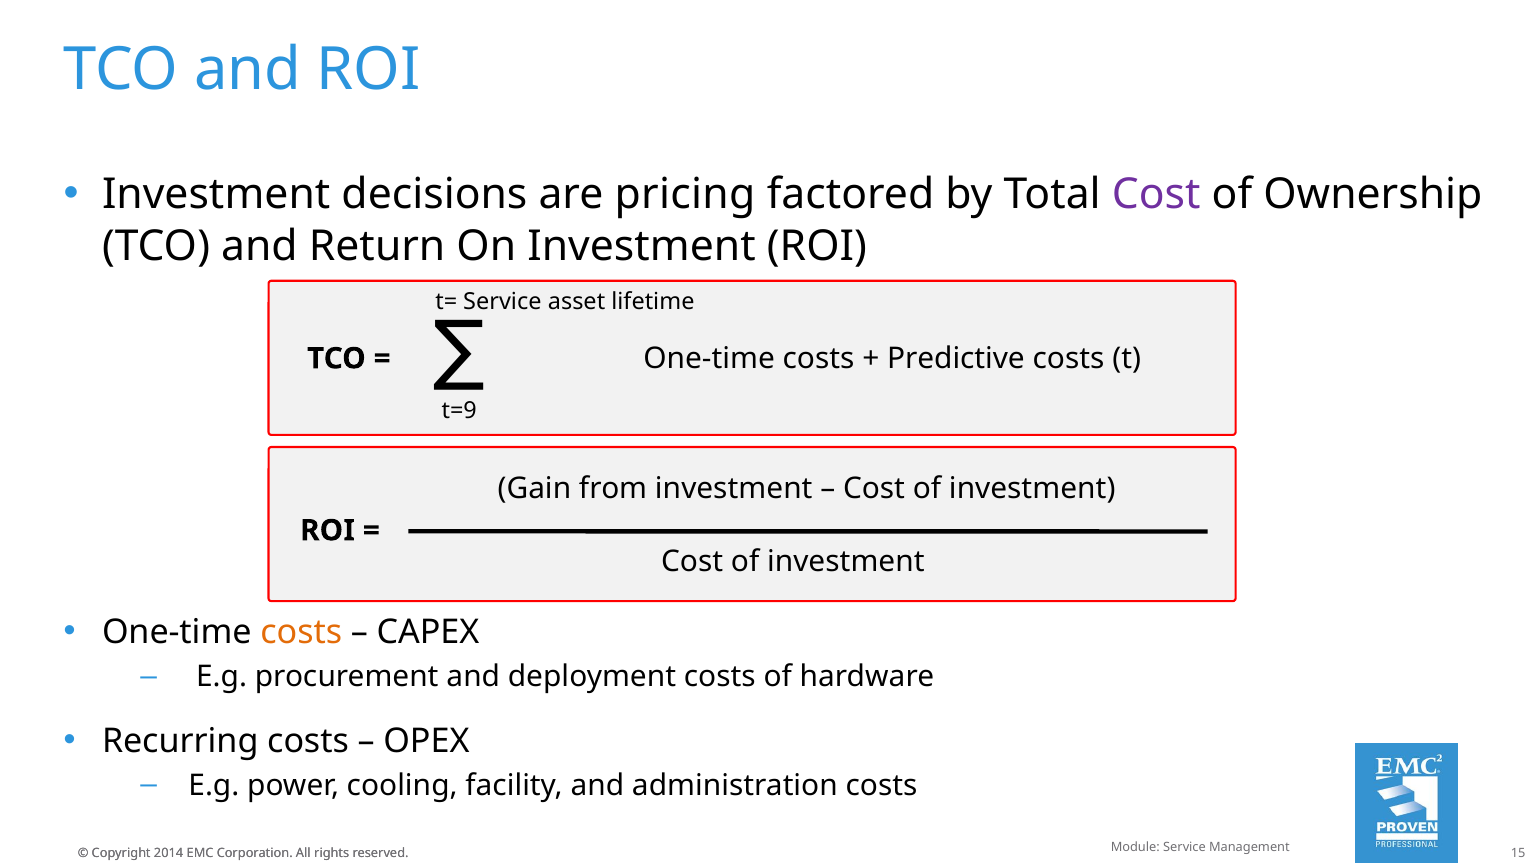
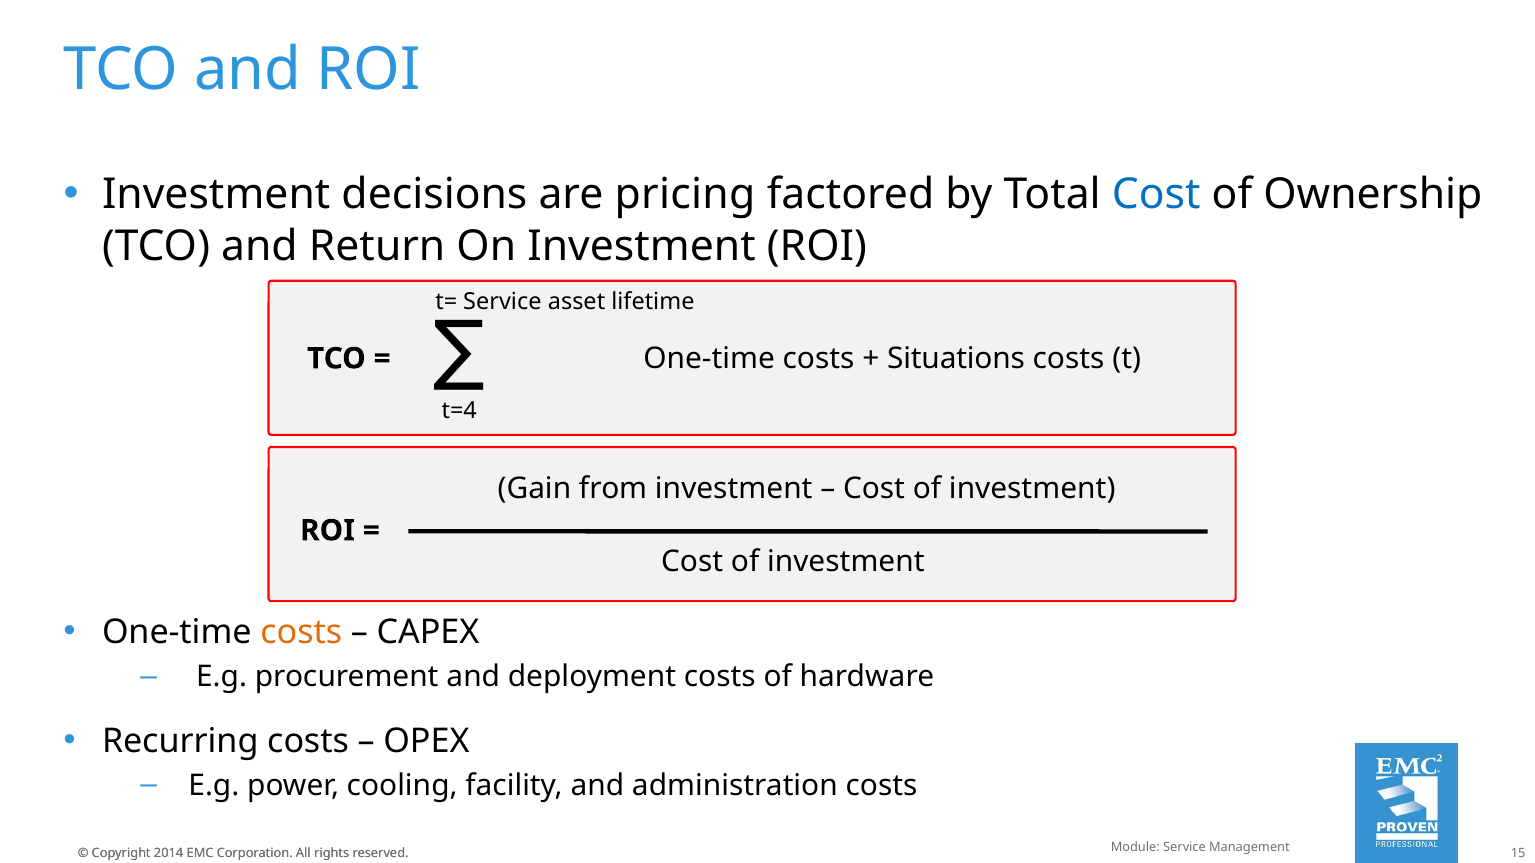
Cost colour: purple -> blue (1156, 195)
Predictive: Predictive -> Situations (956, 359)
t=9: t=9 -> t=4 (459, 411)
